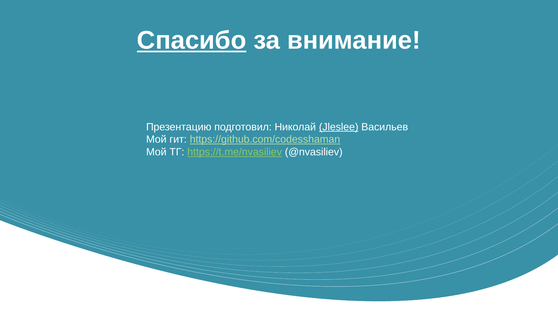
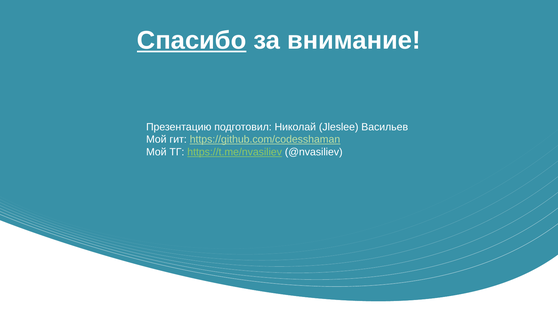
Jleslee underline: present -> none (339, 127)
